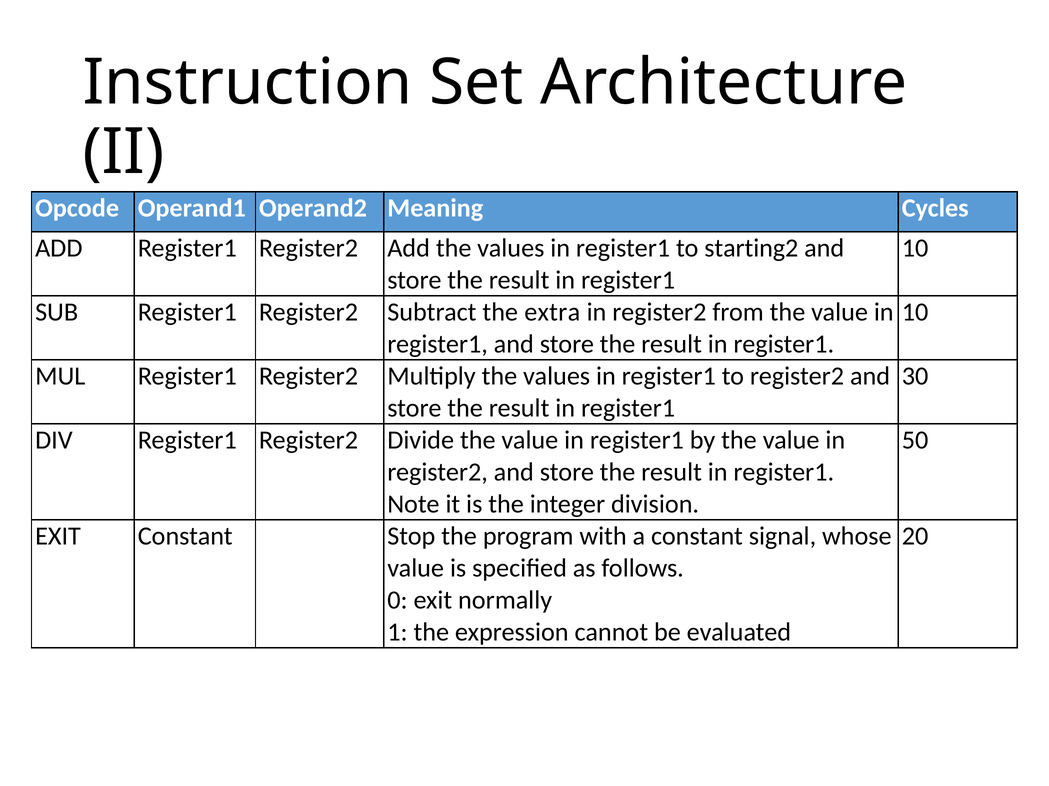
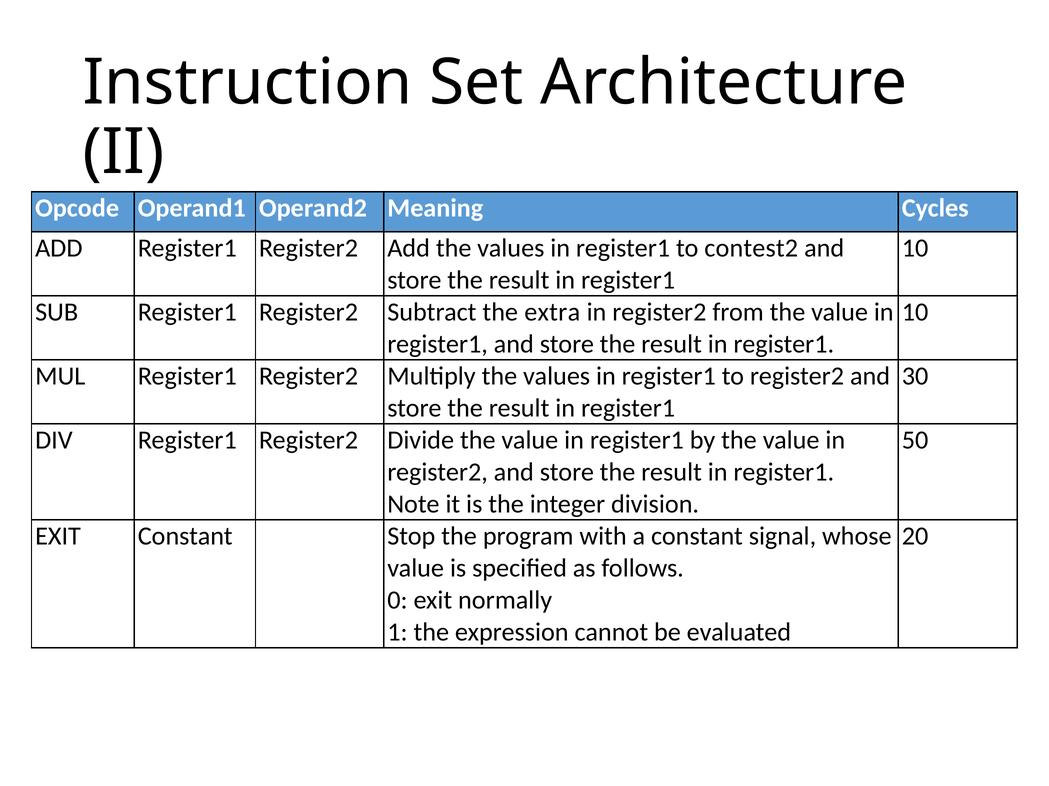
starting2: starting2 -> contest2 (751, 248)
